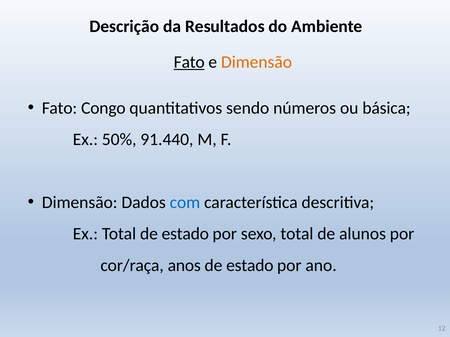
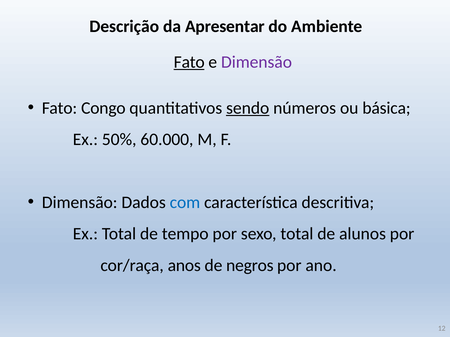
Resultados: Resultados -> Apresentar (225, 26)
Dimensão colour: orange -> purple (257, 62)
sendo underline: none -> present (248, 108)
91.440: 91.440 -> 60.000 (167, 140)
Total de estado: estado -> tempo (185, 234)
estado: estado -> negros (250, 266)
